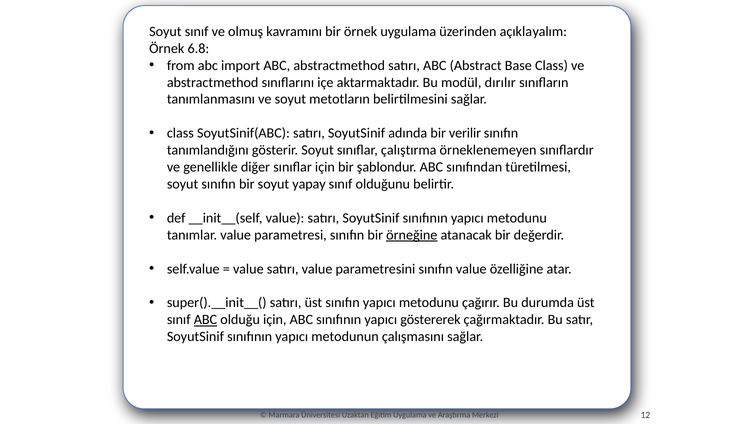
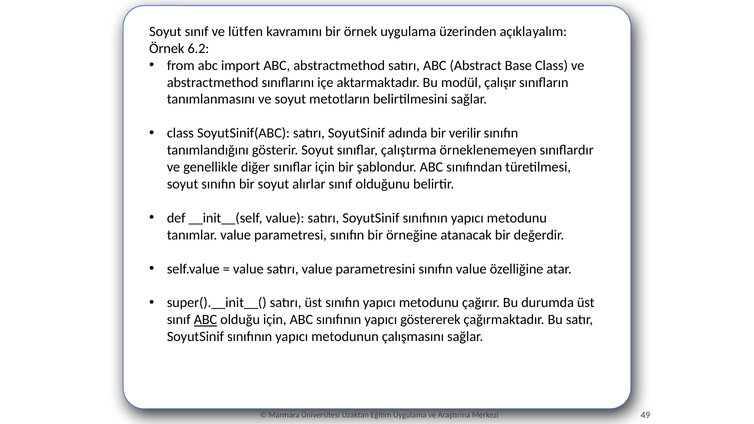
olmuş: olmuş -> lütfen (246, 31)
6.8: 6.8 -> 6.2 (198, 48)
dırılır: dırılır -> çalışır (500, 82)
yapay: yapay -> alırlar (309, 184)
örneğine underline: present -> none (412, 235)
12: 12 -> 49 (645, 415)
